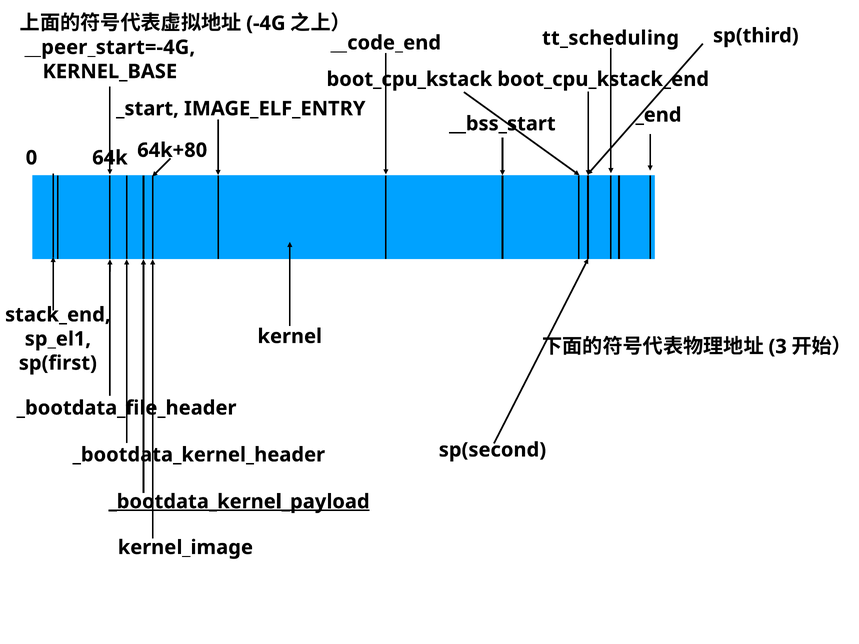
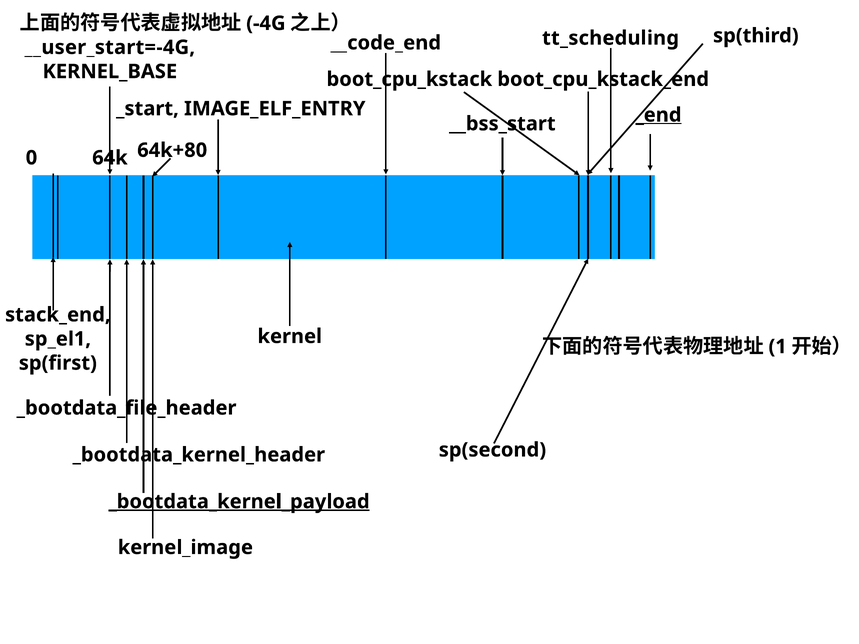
__peer_start=-4G: __peer_start=-4G -> __user_start=-4G (110, 47)
_end underline: none -> present (658, 115)
3: 3 -> 1 (778, 347)
